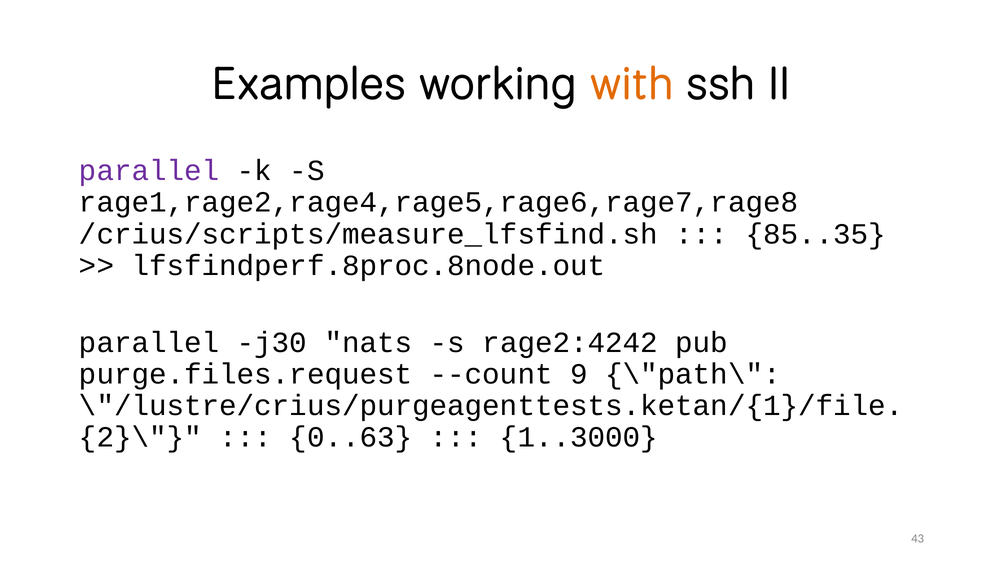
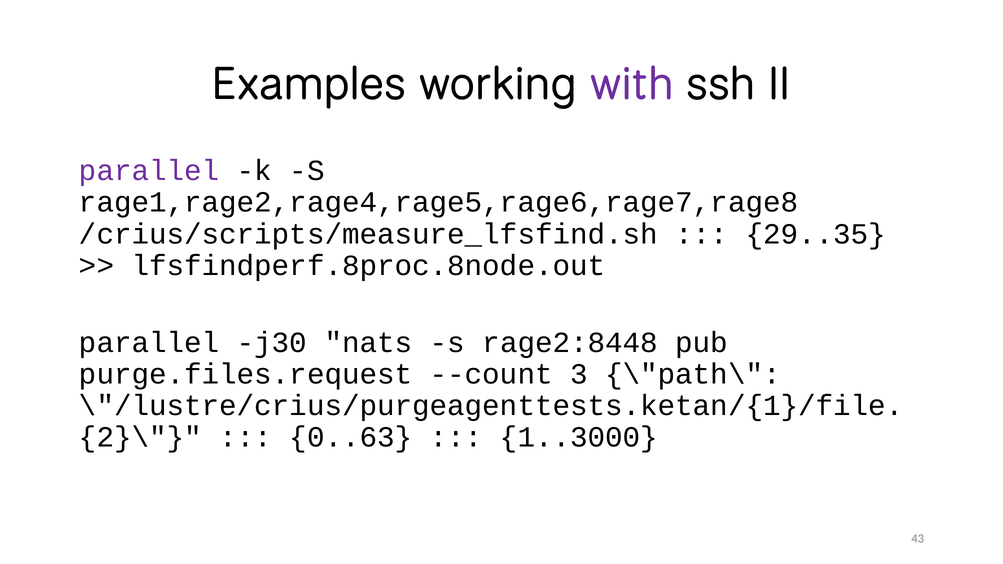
with colour: orange -> purple (632, 84)
85..35: 85..35 -> 29..35 (816, 234)
rage2:4242: rage2:4242 -> rage2:8448 (570, 343)
9: 9 -> 3 (579, 374)
